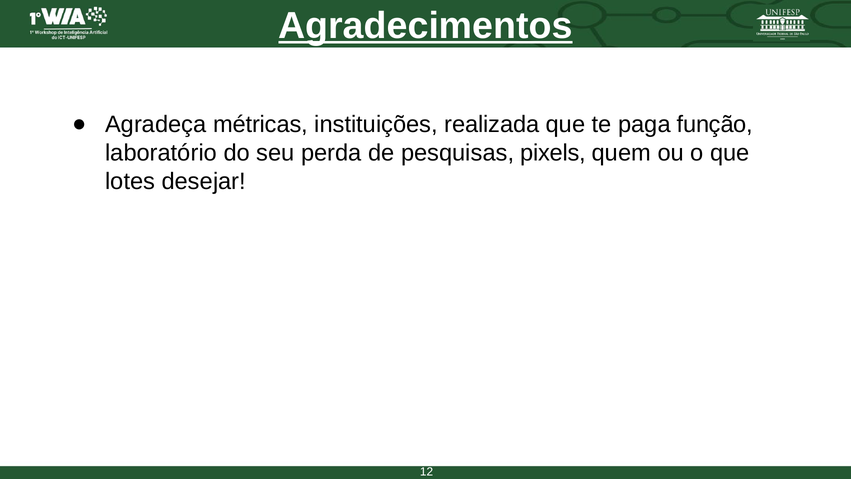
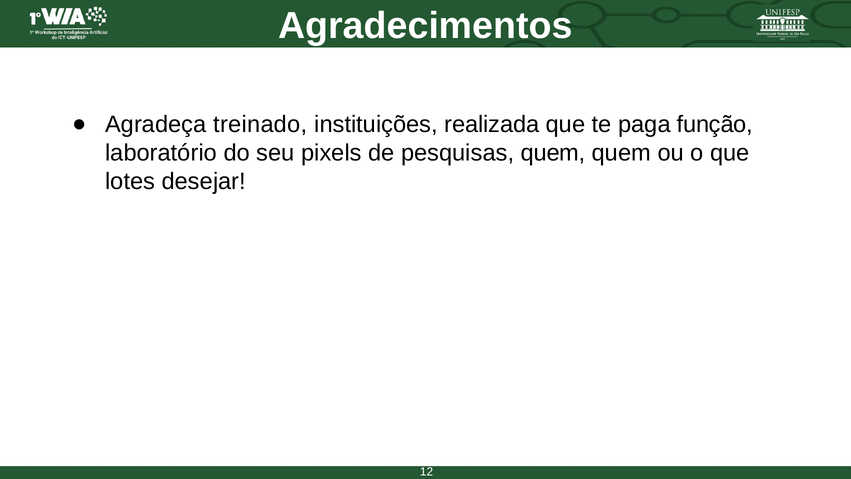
Agradecimentos underline: present -> none (425, 26)
métricas: métricas -> treinado (260, 125)
perda: perda -> pixels (331, 153)
pesquisas pixels: pixels -> quem (553, 153)
